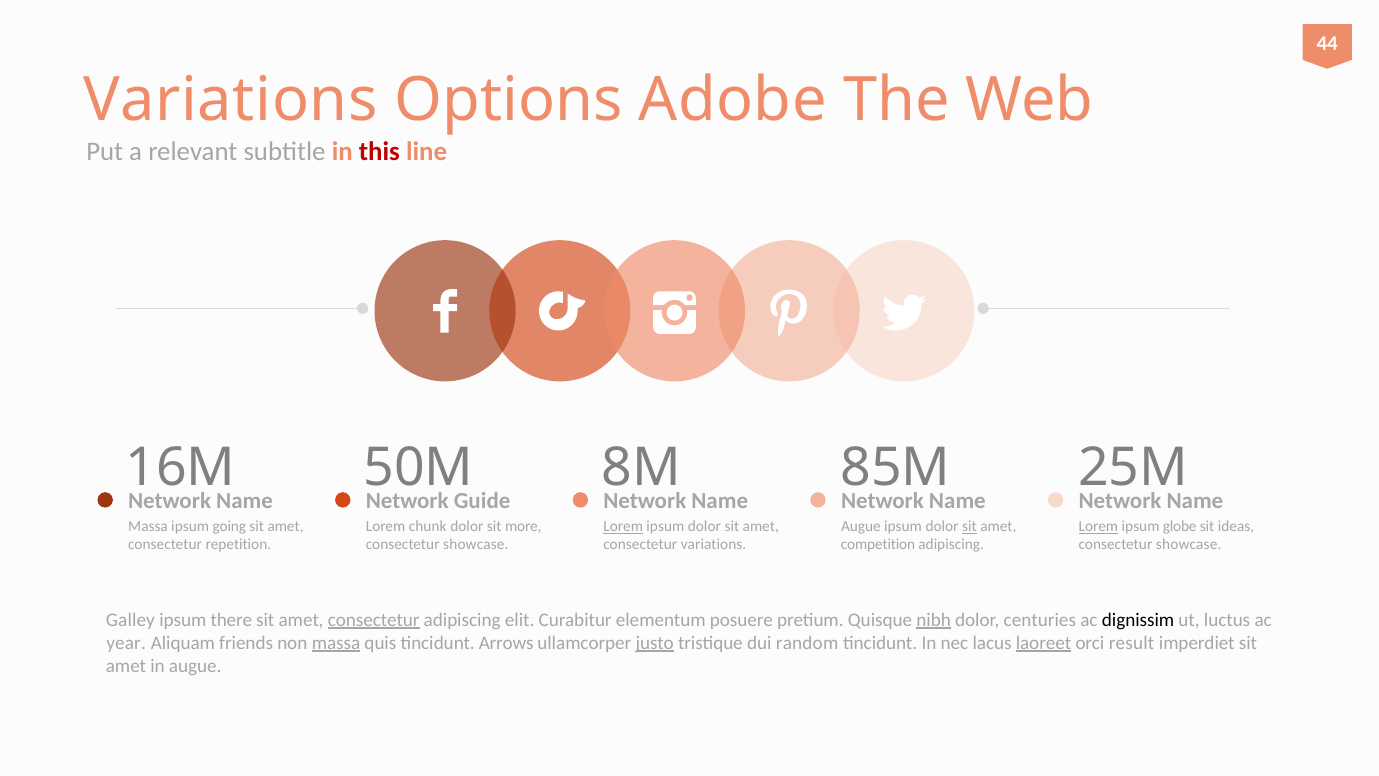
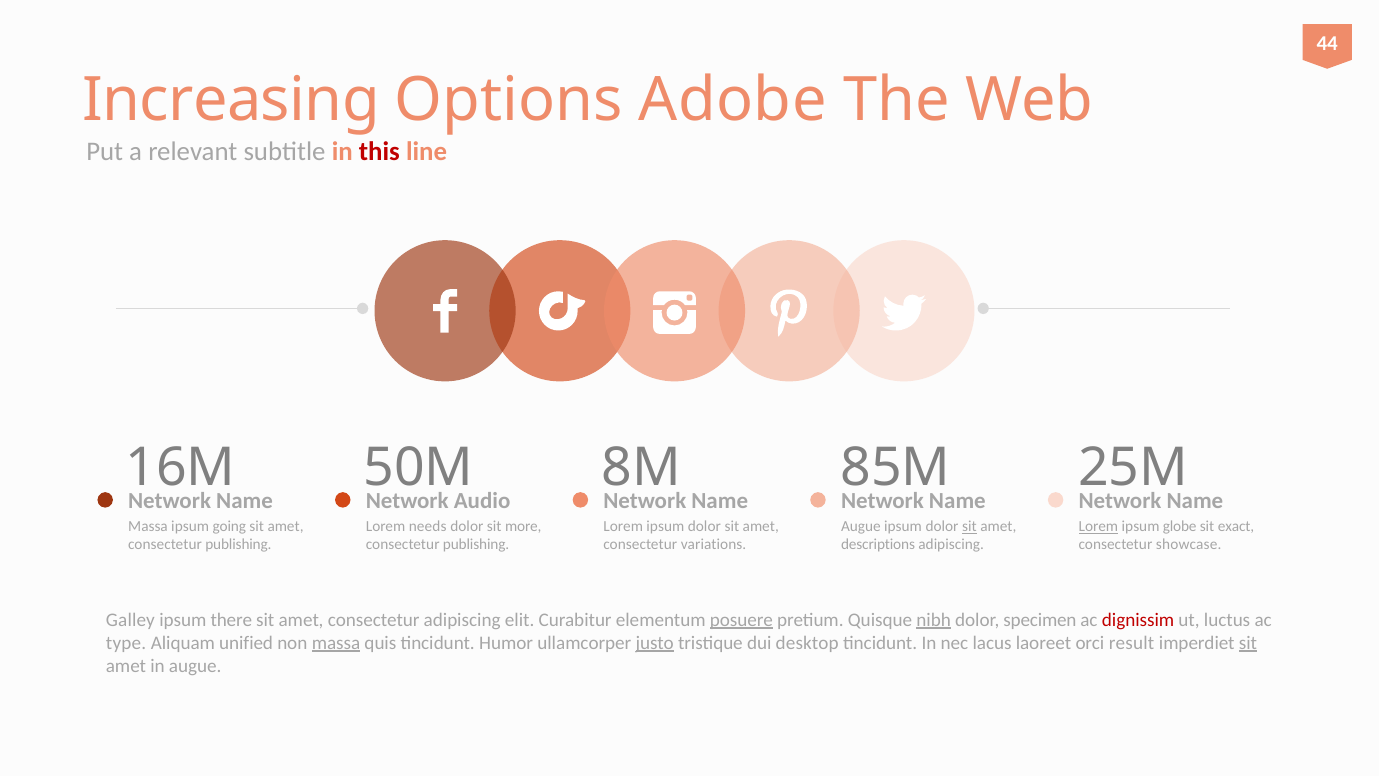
Variations: Variations -> Increasing (231, 100)
Guide: Guide -> Audio (482, 501)
chunk: chunk -> needs (428, 526)
Lorem underline: present -> none (623, 526)
ideas: ideas -> exact (1236, 526)
repetition: repetition -> publishing (238, 545)
showcase: showcase -> publishing (476, 545)
competition: competition -> descriptions (878, 545)
consectetur underline: present -> none (374, 619)
posuere underline: none -> present (741, 619)
centuries: centuries -> specimen (1040, 619)
dignissim colour: black -> red (1138, 619)
year: year -> type (126, 643)
friends: friends -> unified (246, 643)
Arrows: Arrows -> Humor (506, 643)
random: random -> desktop (807, 643)
laoreet underline: present -> none (1043, 643)
sit underline: none -> present (1248, 643)
